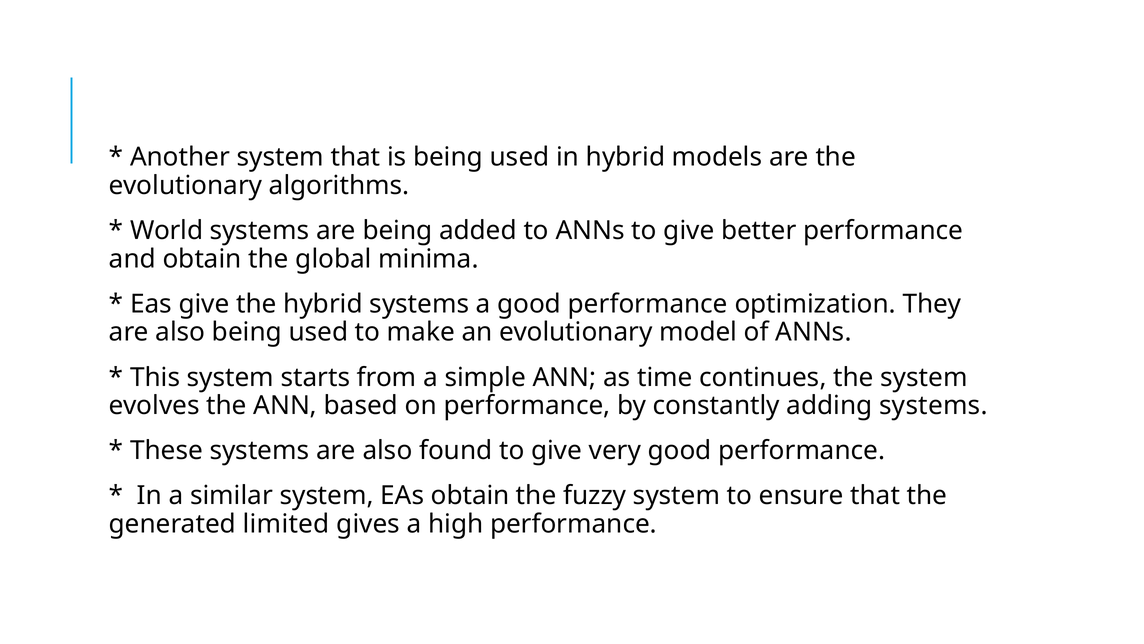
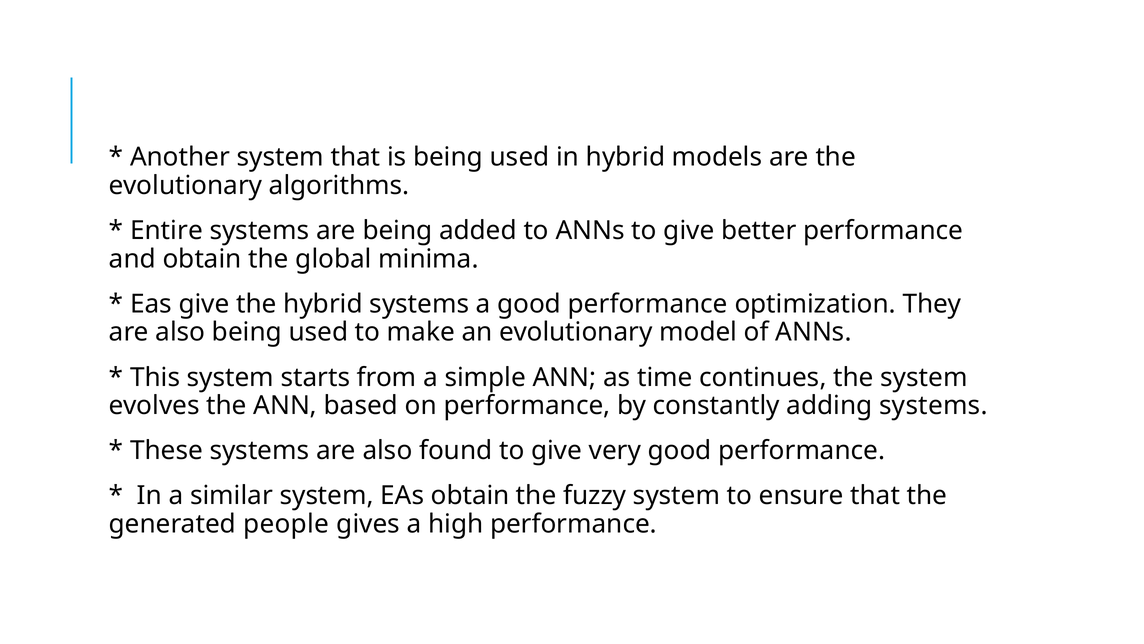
World: World -> Entire (167, 230)
limited: limited -> people (286, 524)
